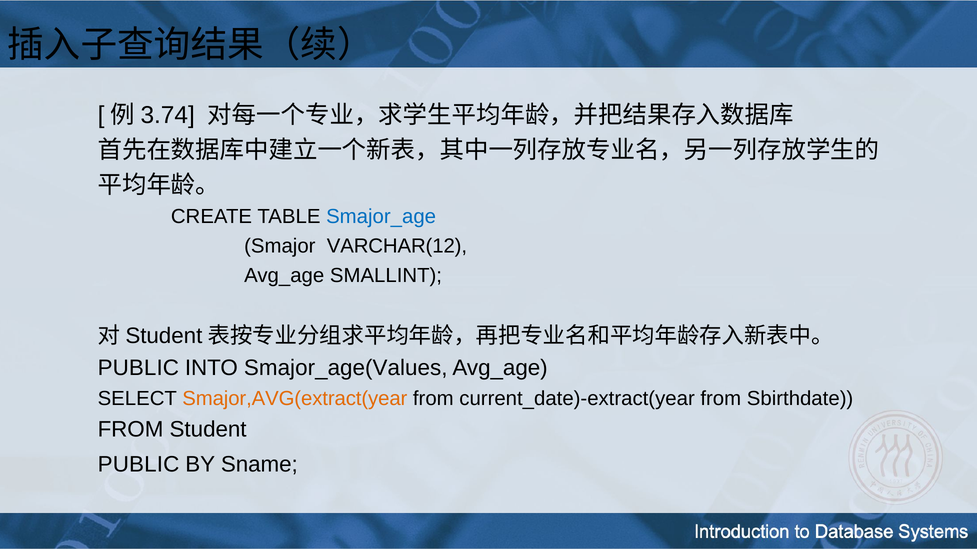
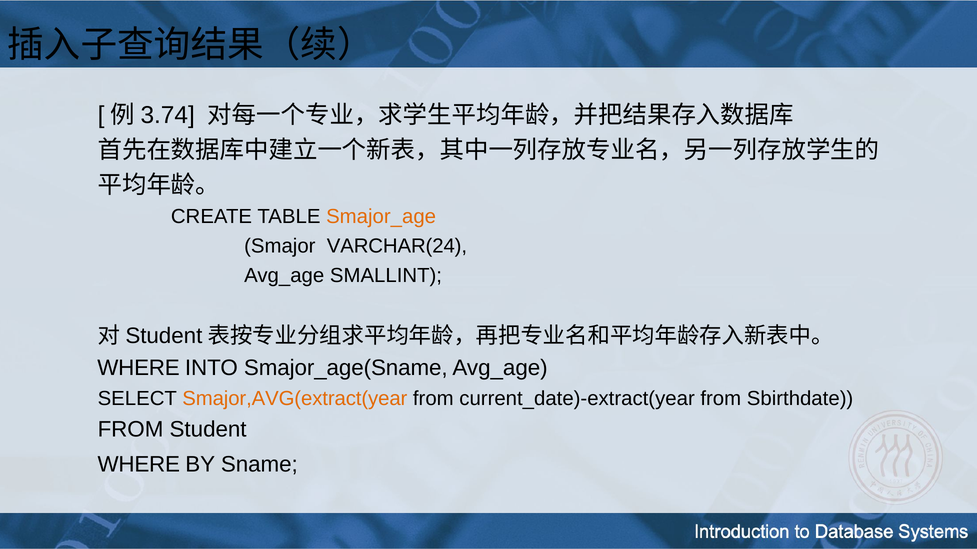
Smajor_age colour: blue -> orange (381, 217)
VARCHAR(12: VARCHAR(12 -> VARCHAR(24 (397, 246)
PUBLIC: PUBLIC -> WHERE (138, 368)
Smajor_age(Values: Smajor_age(Values -> Smajor_age(Sname (346, 368)
PUBLIC: PUBLIC -> WHERE (139, 465)
